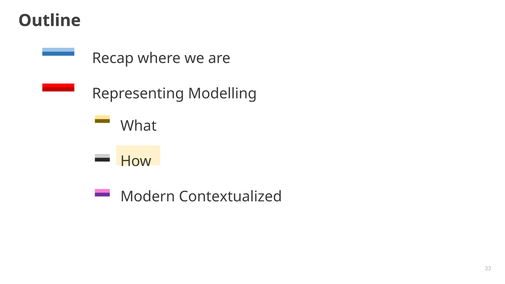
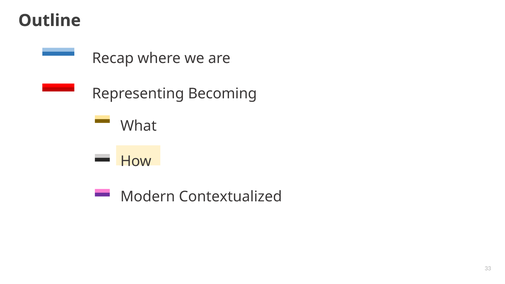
Modelling: Modelling -> Becoming (222, 94)
